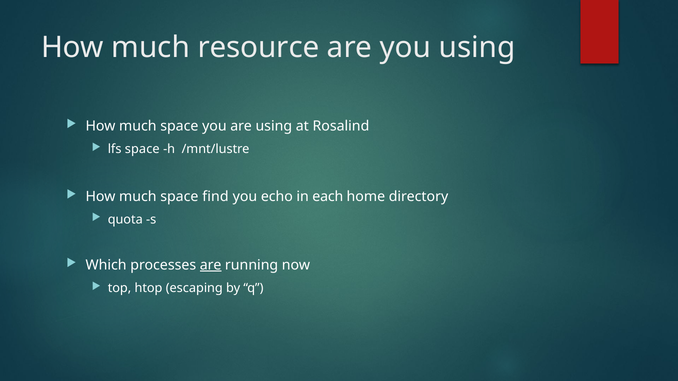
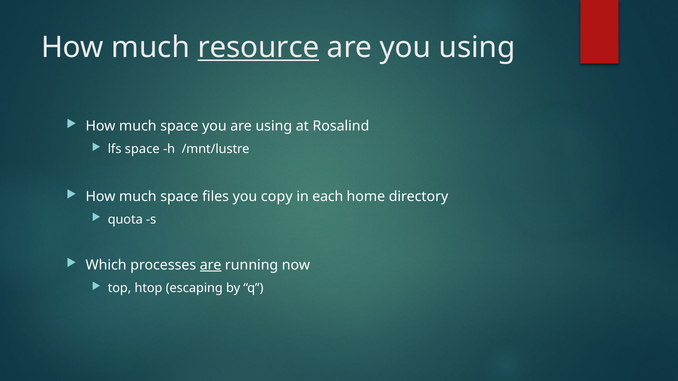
resource underline: none -> present (259, 48)
find: find -> files (216, 197)
echo: echo -> copy (277, 197)
